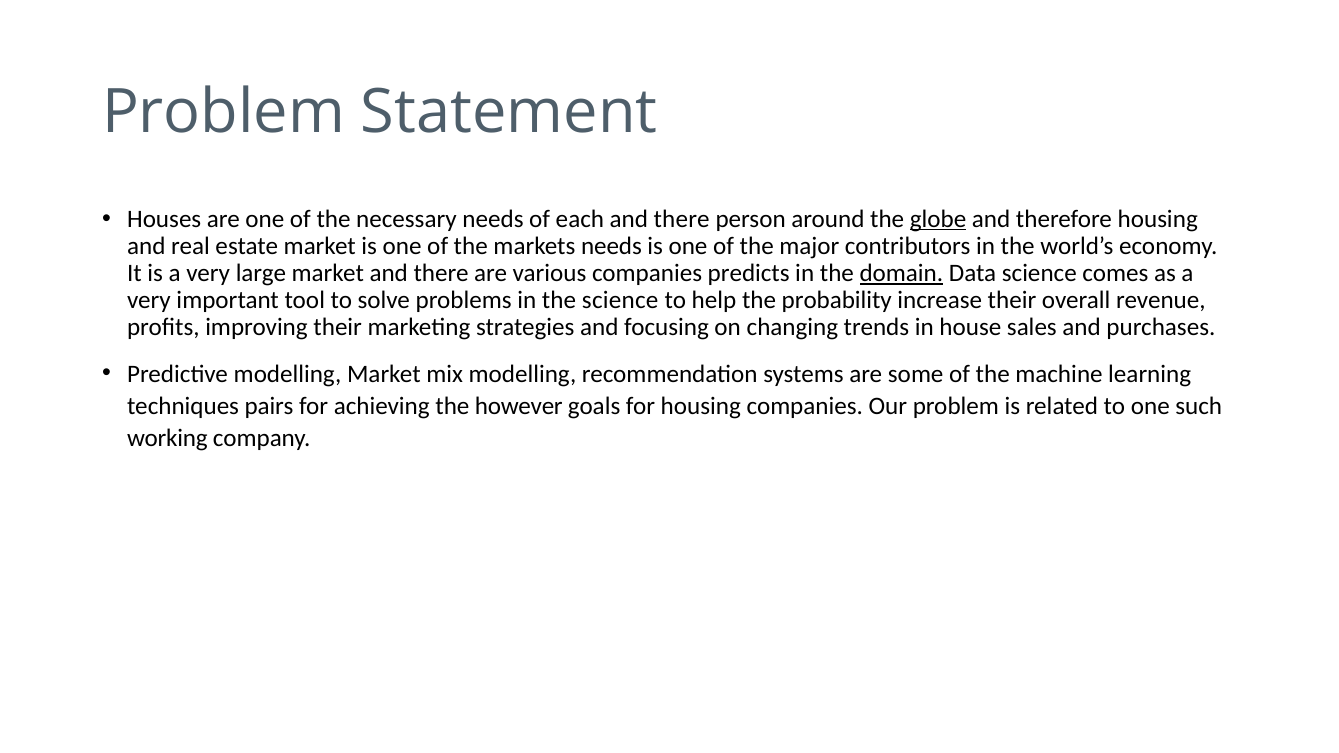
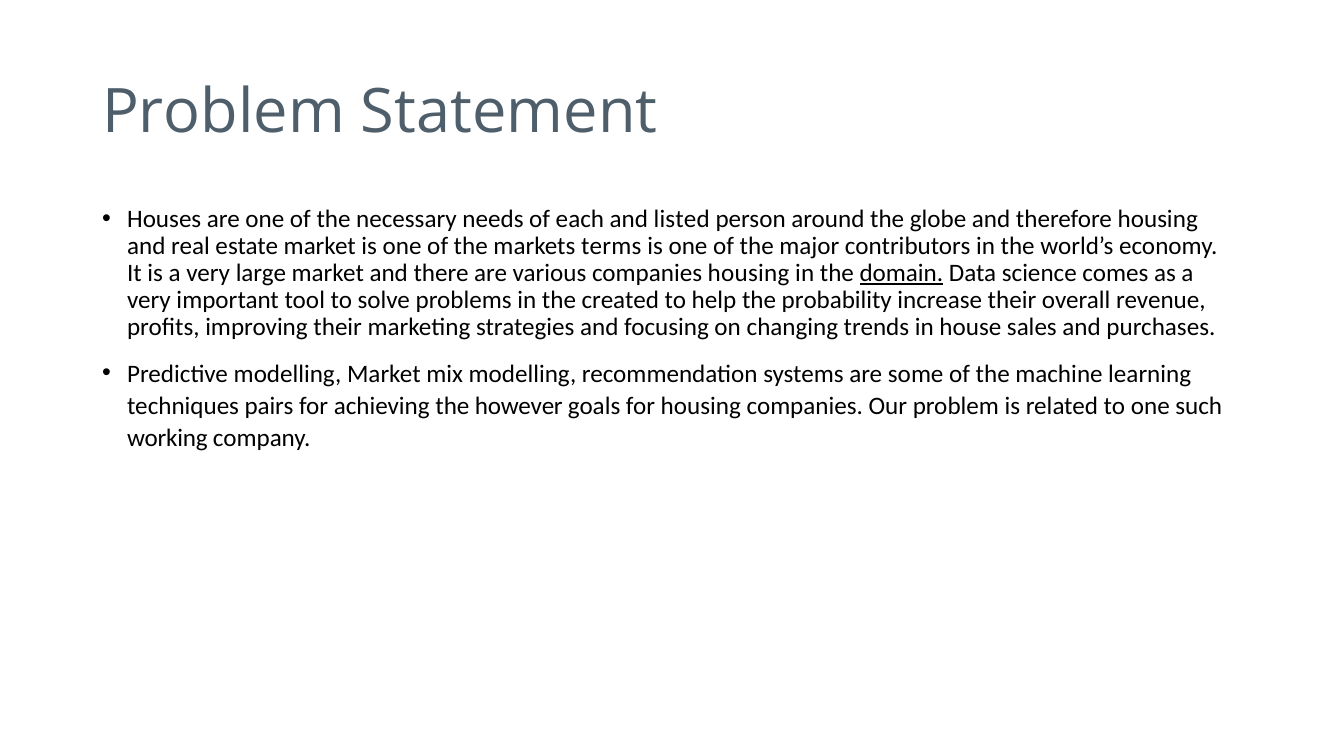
each and there: there -> listed (682, 219)
globe underline: present -> none (938, 219)
markets needs: needs -> terms (611, 246)
companies predicts: predicts -> housing (749, 273)
the science: science -> created (620, 300)
